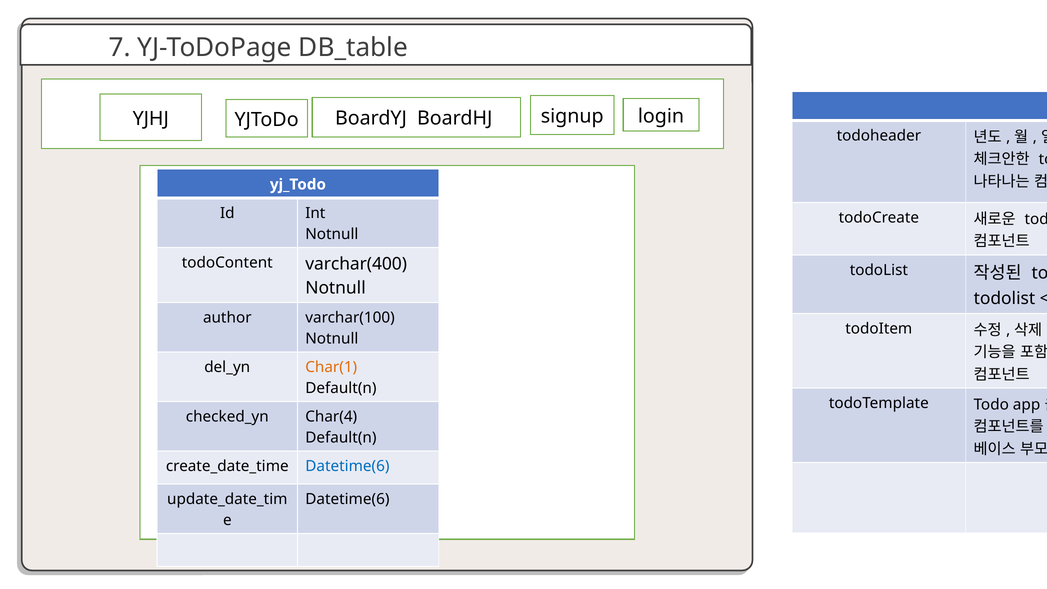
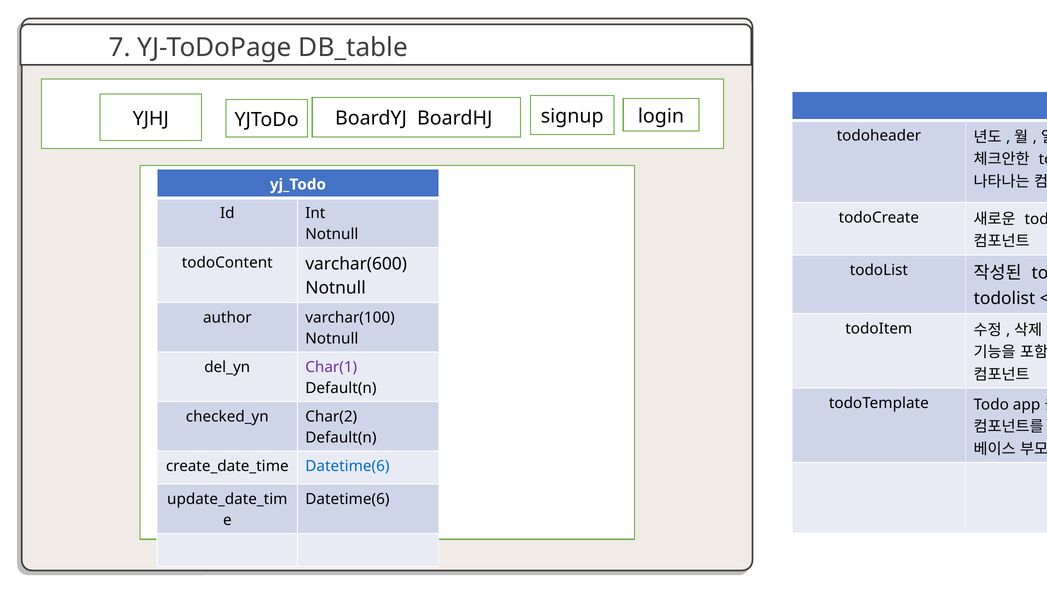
varchar(400: varchar(400 -> varchar(600 (356, 264)
Char(1 colour: orange -> purple (331, 367)
Char(4: Char(4 -> Char(2 (331, 417)
